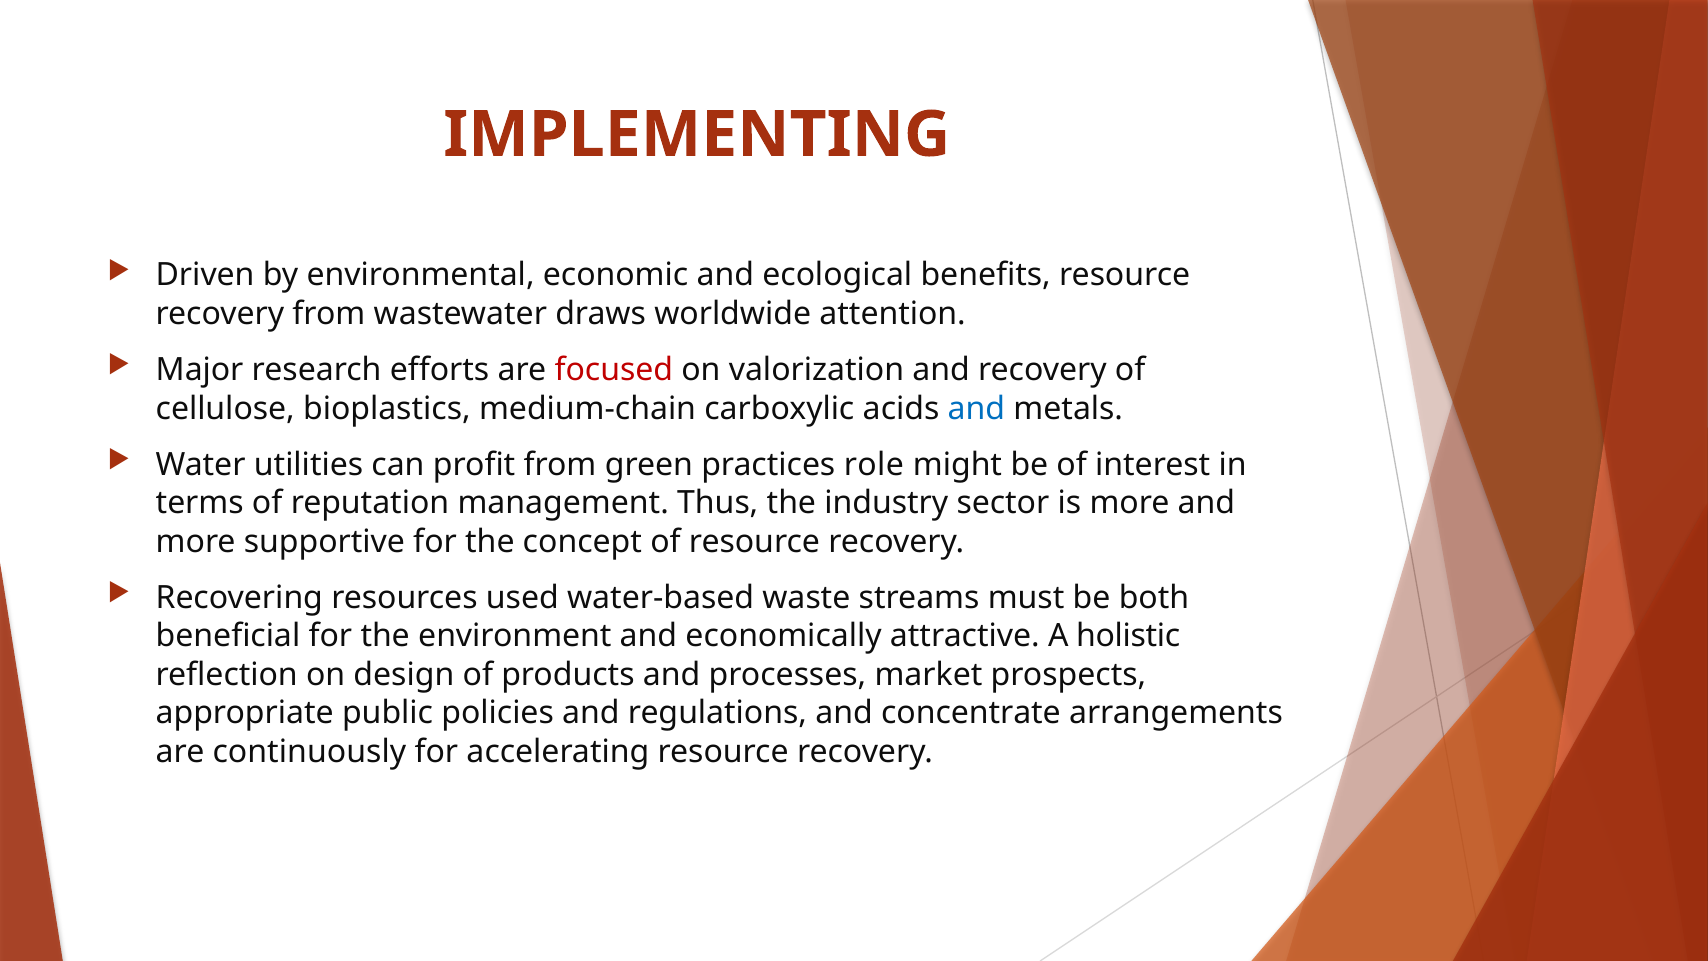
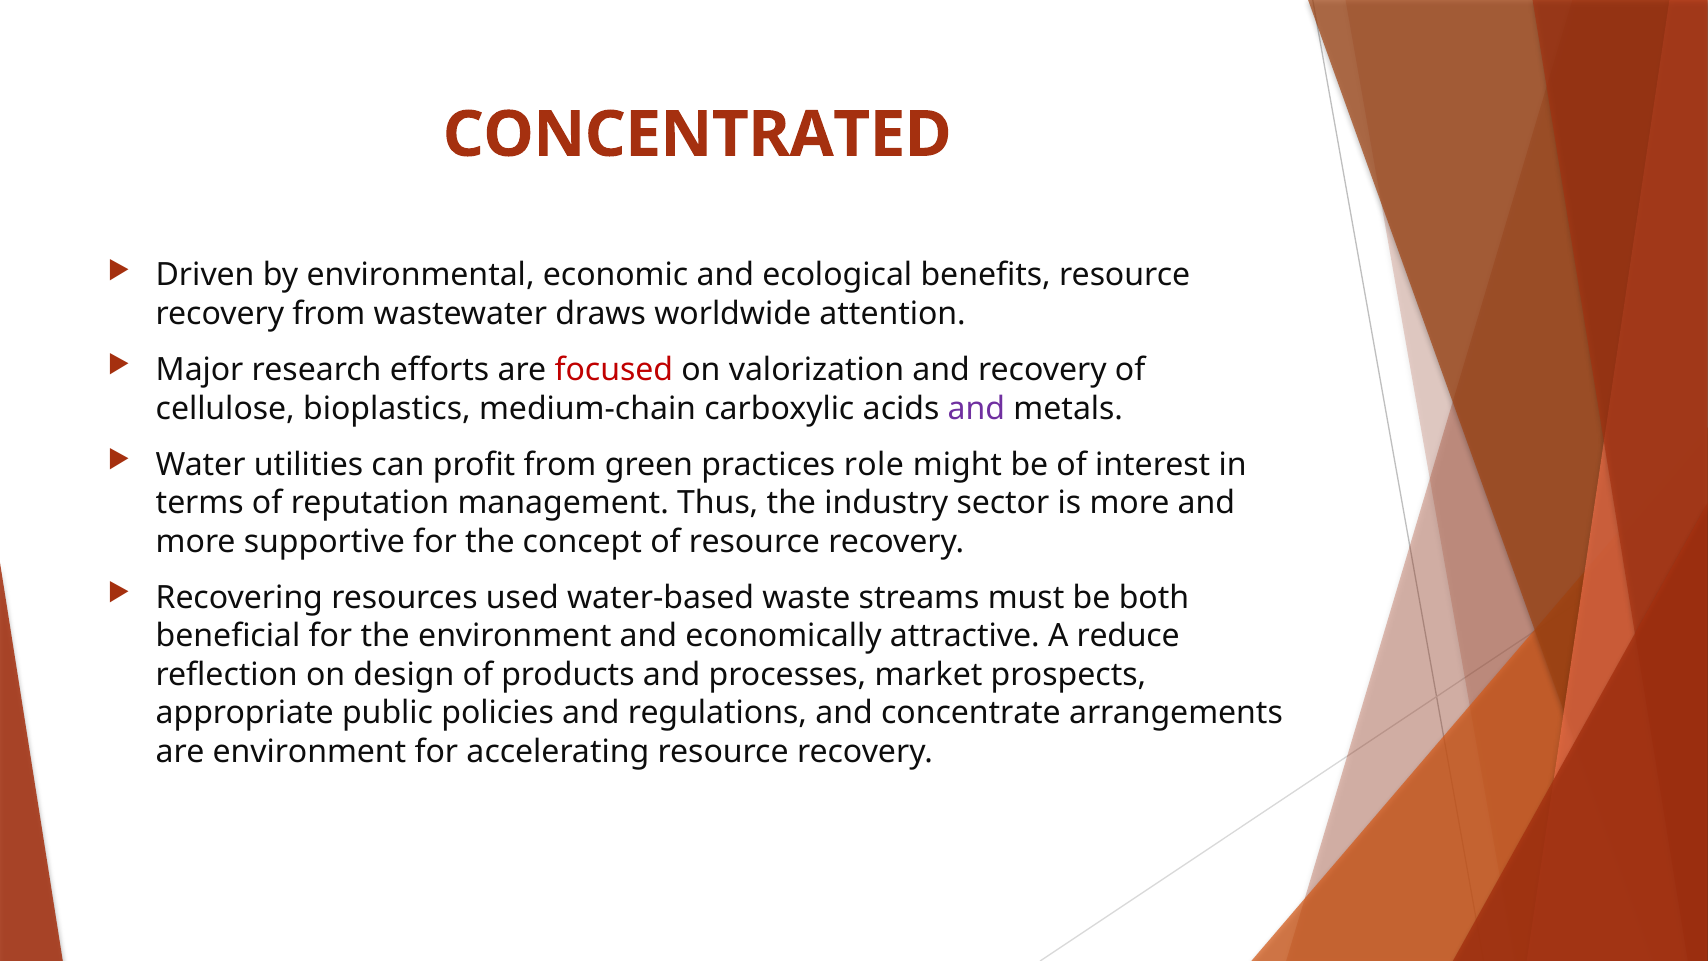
IMPLEMENTING: IMPLEMENTING -> CONCENTRATED (697, 135)
and colour: blue -> purple (976, 408)
holistic: holistic -> reduce (1128, 636)
are continuously: continuously -> environment (309, 751)
